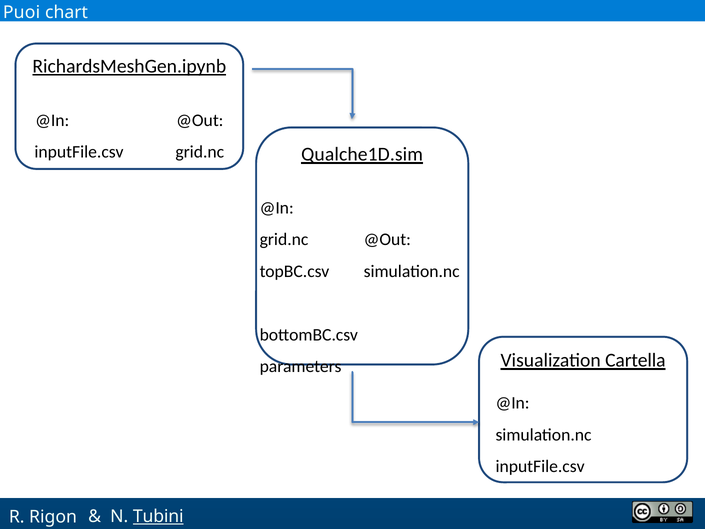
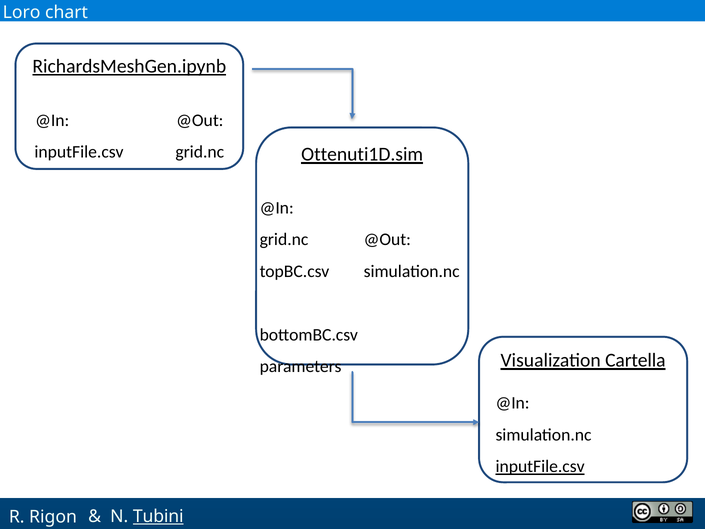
Puoi: Puoi -> Loro (22, 13)
Qualche1D.sim: Qualche1D.sim -> Ottenuti1D.sim (362, 154)
inputFile.csv underline: none -> present (540, 466)
